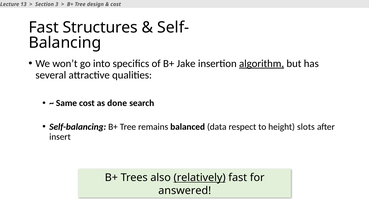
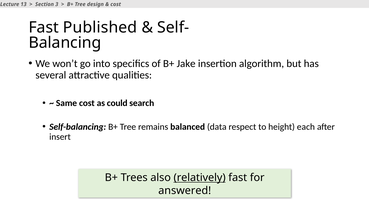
Structures: Structures -> Published (100, 28)
algorithm underline: present -> none (262, 64)
done: done -> could (117, 103)
slots: slots -> each (306, 127)
